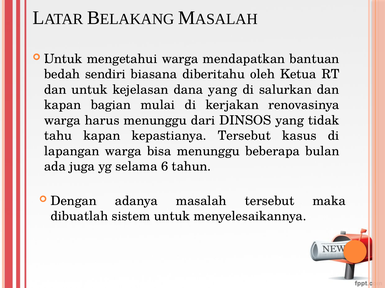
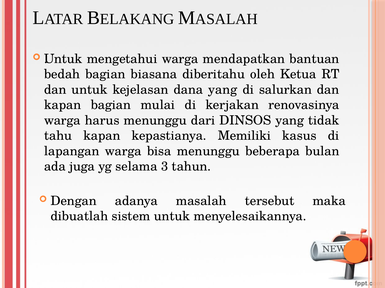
bedah sendiri: sendiri -> bagian (105, 74)
kepastianya Tersebut: Tersebut -> Memiliki (244, 136)
6: 6 -> 3 (165, 167)
